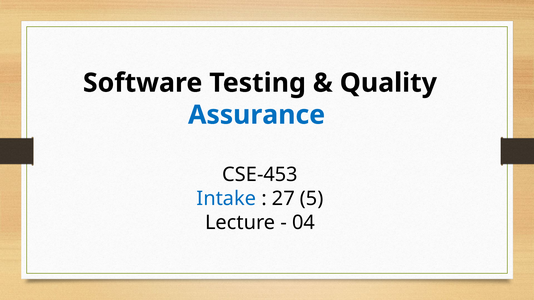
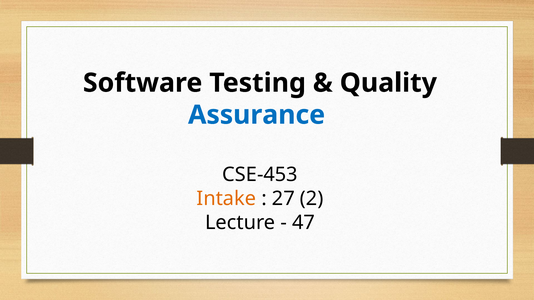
Intake colour: blue -> orange (226, 199)
5: 5 -> 2 (312, 199)
04: 04 -> 47 (304, 223)
